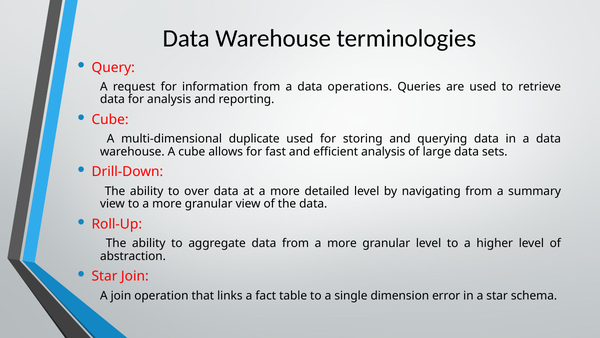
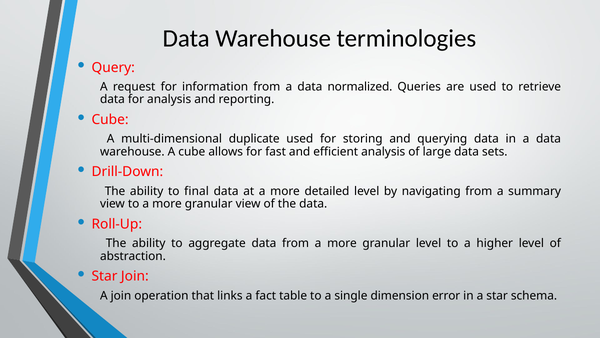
operations: operations -> normalized (360, 87)
over: over -> final (197, 191)
